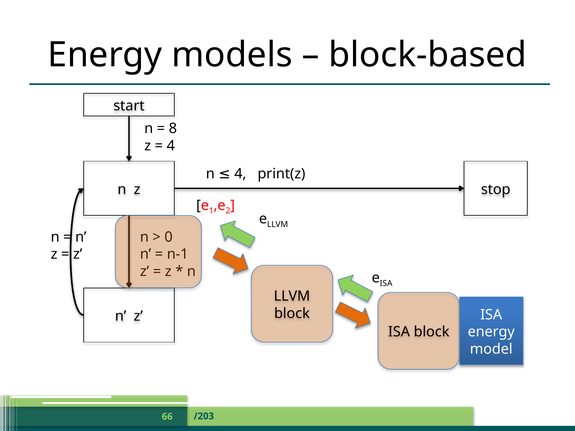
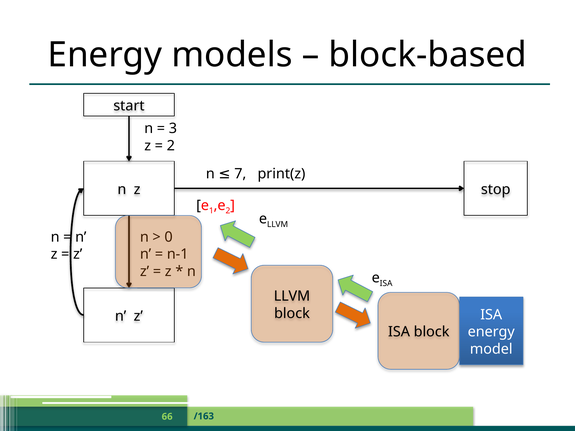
8: 8 -> 3 (173, 128)
4: 4 -> 2 (171, 146)
n 4: 4 -> 7 (240, 174)
/203: /203 -> /163 (204, 416)
